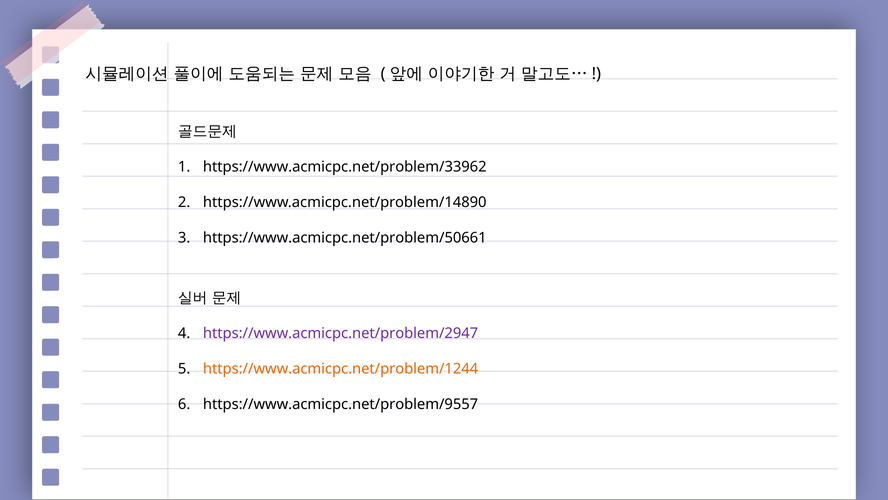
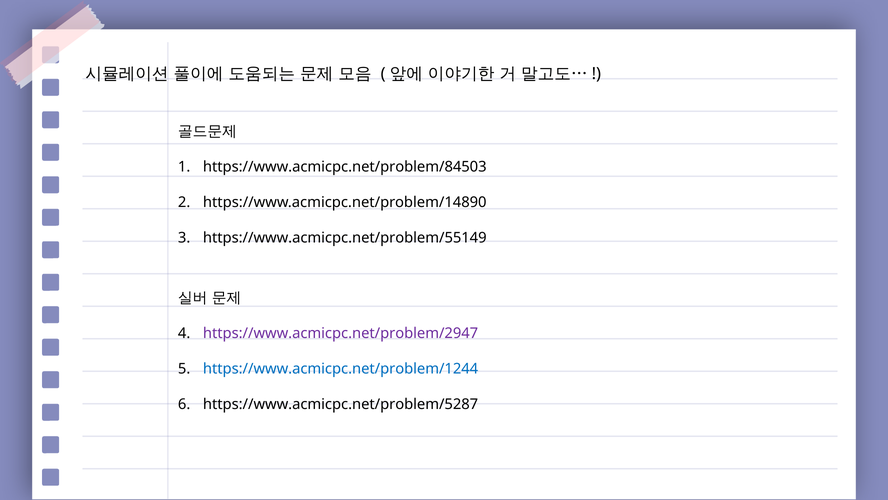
https://www.acmicpc.net/problem/33962: https://www.acmicpc.net/problem/33962 -> https://www.acmicpc.net/problem/84503 (345, 166)
https://www.acmicpc.net/problem/50661: https://www.acmicpc.net/problem/50661 -> https://www.acmicpc.net/problem/55149 (345, 238)
https://www.acmicpc.net/problem/1244 colour: orange -> blue (341, 368)
https://www.acmicpc.net/problem/9557: https://www.acmicpc.net/problem/9557 -> https://www.acmicpc.net/problem/5287 (341, 404)
